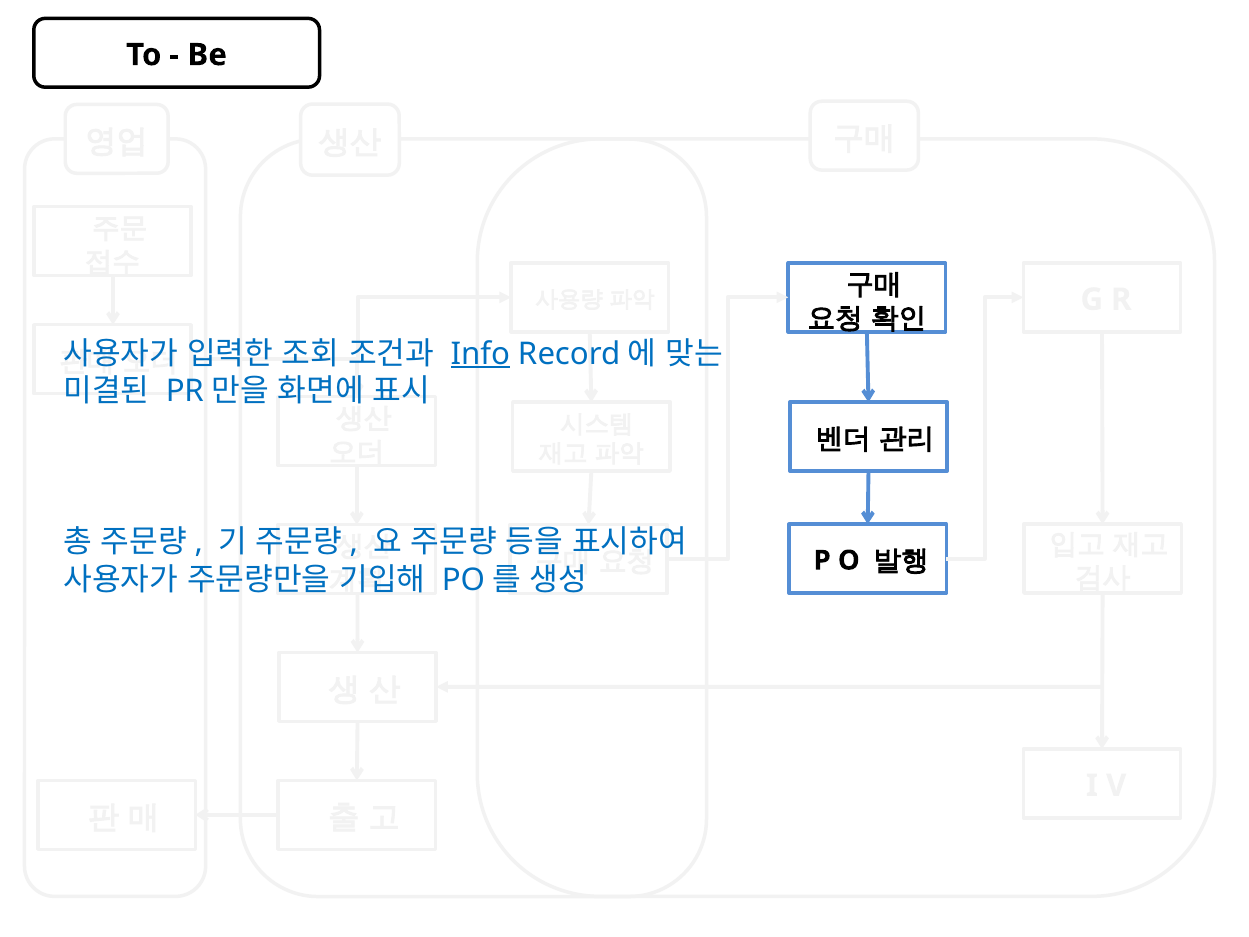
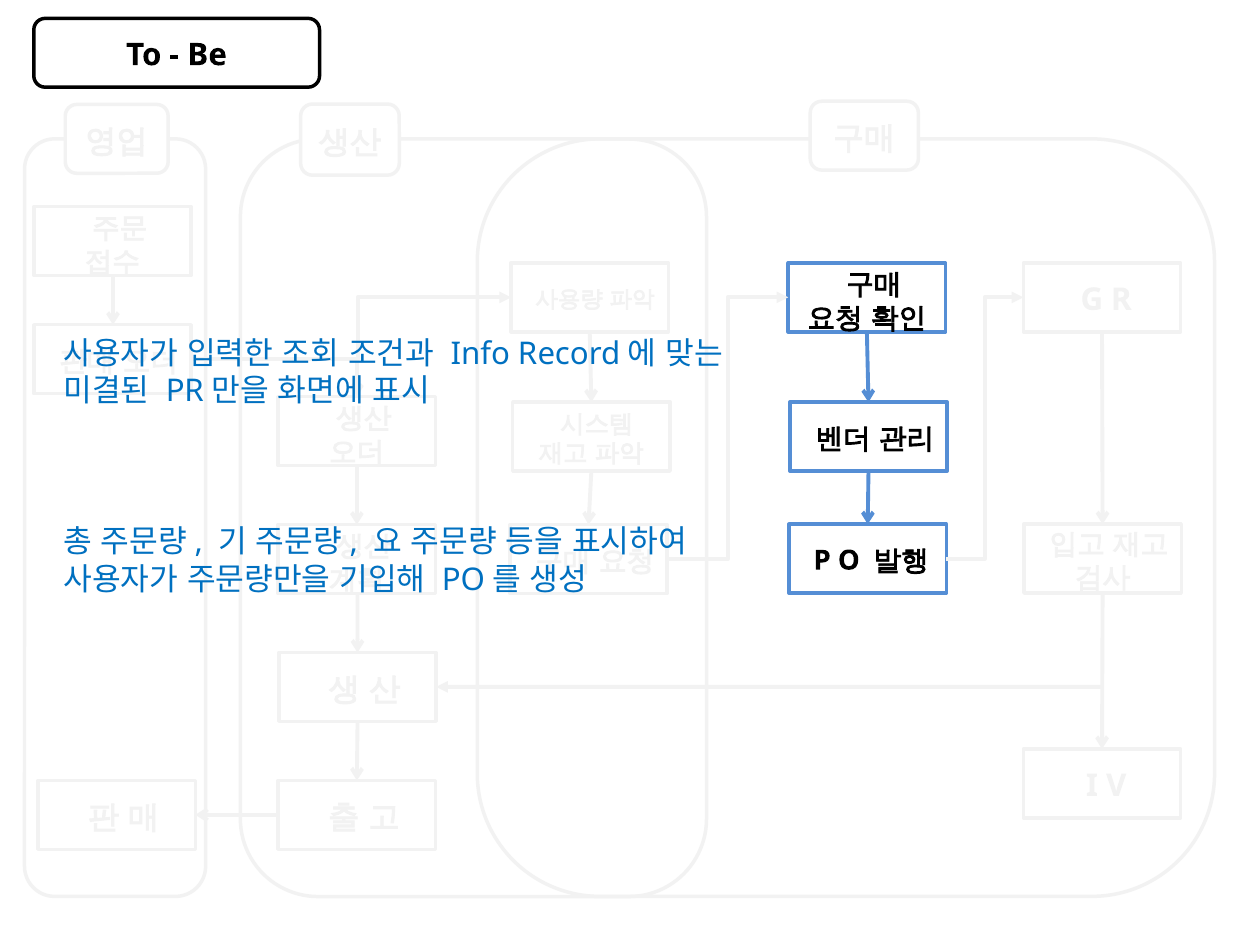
Info underline: present -> none (480, 354)
